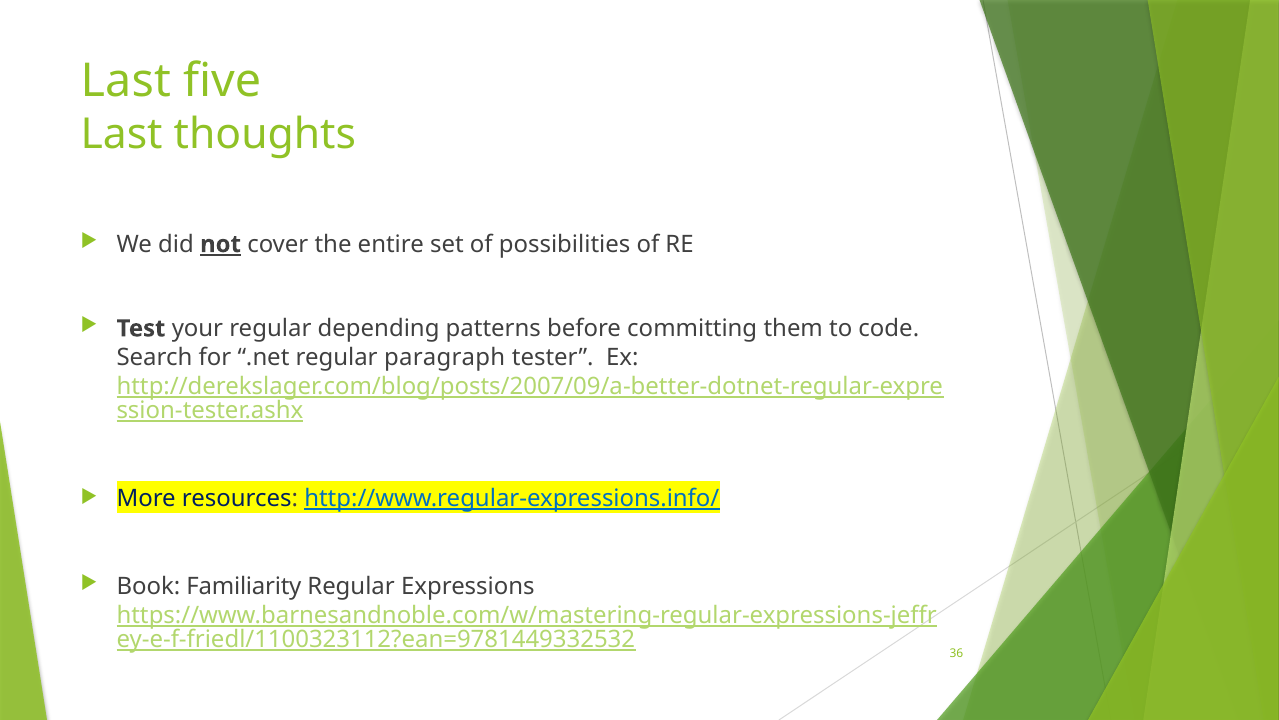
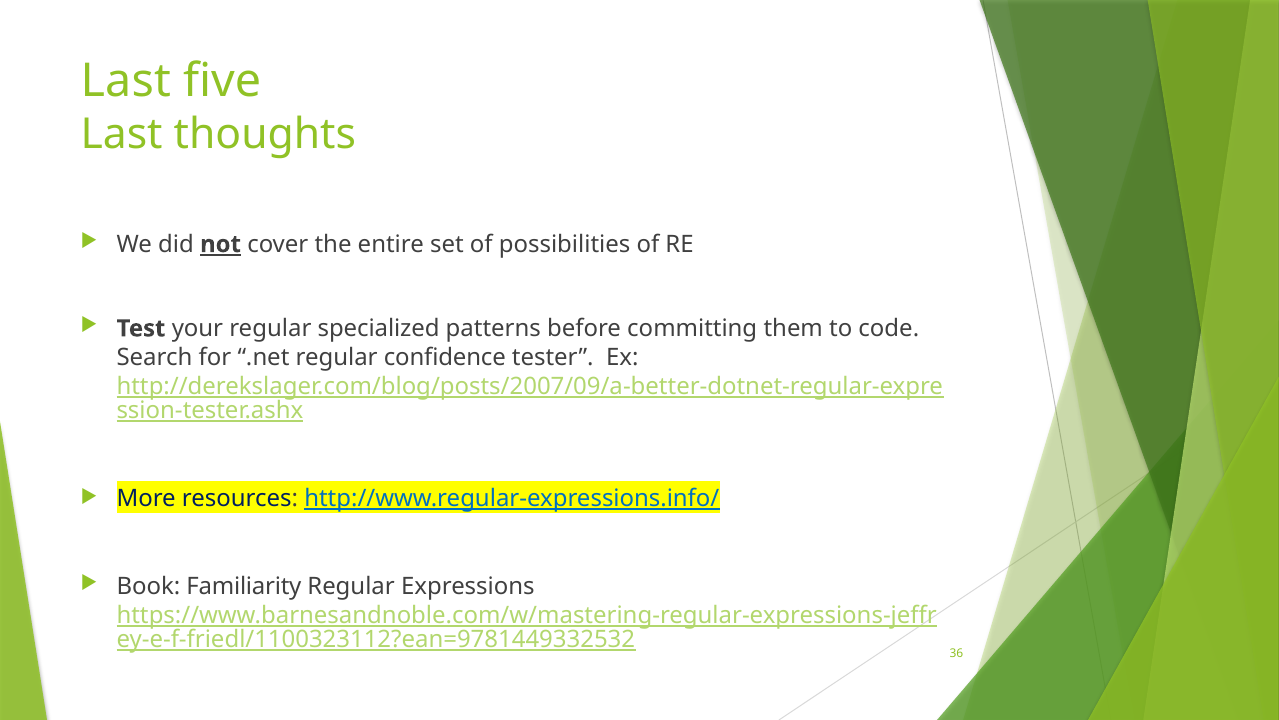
depending: depending -> specialized (379, 328)
paragraph: paragraph -> confidence (445, 357)
